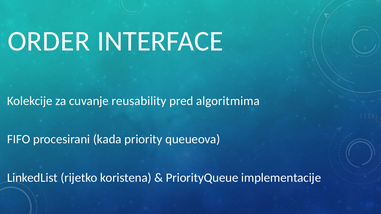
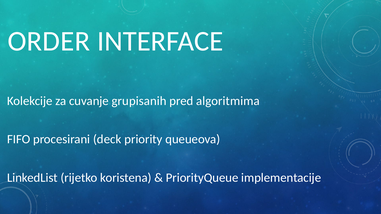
reusability: reusability -> grupisanih (139, 101)
kada: kada -> deck (107, 140)
